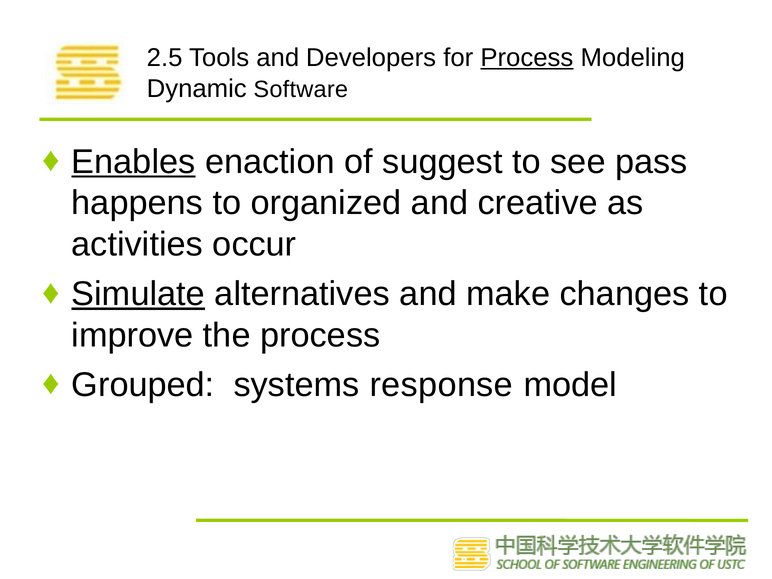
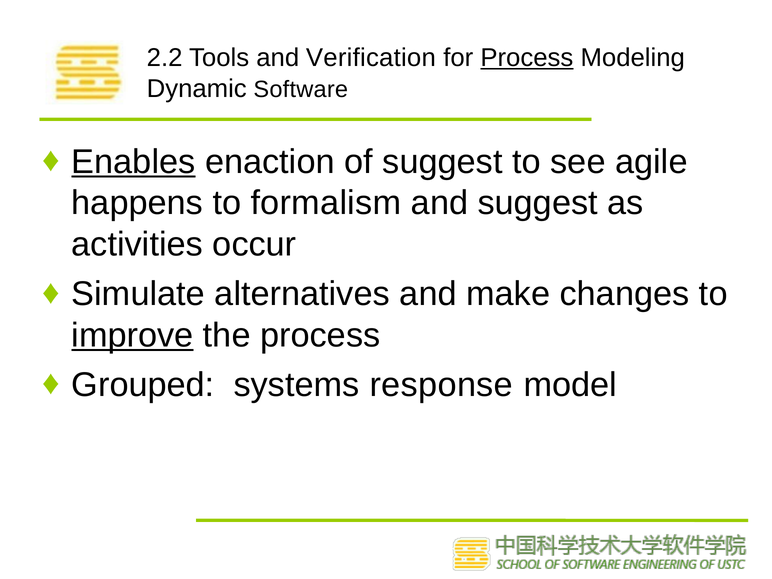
2.5: 2.5 -> 2.2 (165, 58)
Developers: Developers -> Verification (371, 58)
pass: pass -> agile (651, 162)
organized: organized -> formalism (326, 203)
and creative: creative -> suggest (538, 203)
Simulate underline: present -> none (138, 294)
improve underline: none -> present (132, 335)
